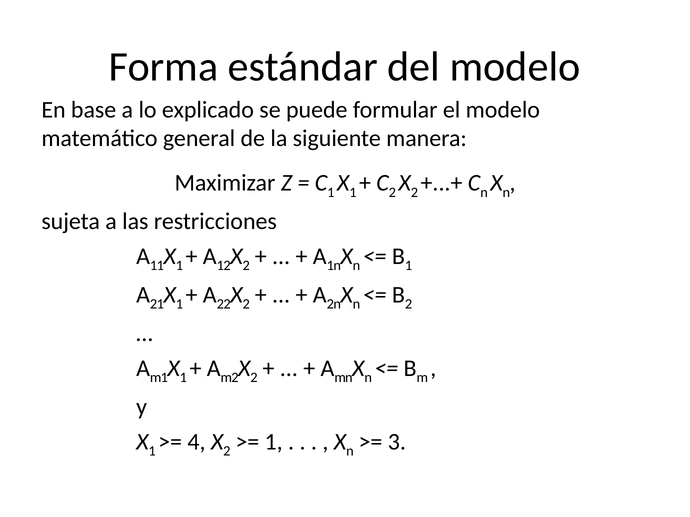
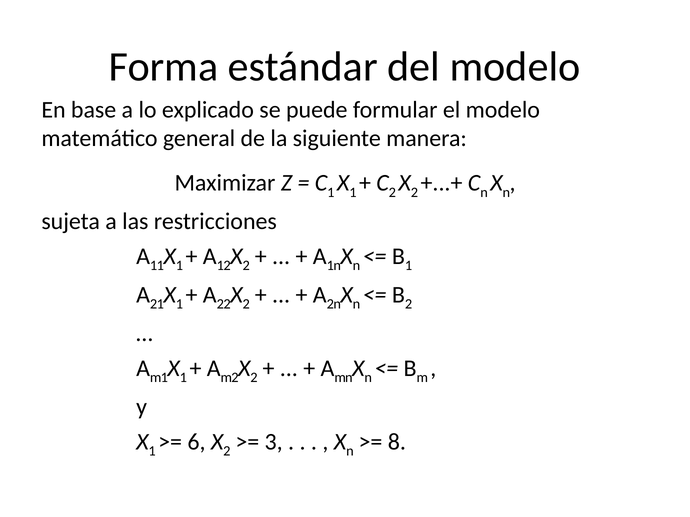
4: 4 -> 6 (196, 442)
1: 1 -> 3 (274, 442)
3: 3 -> 8 (397, 442)
